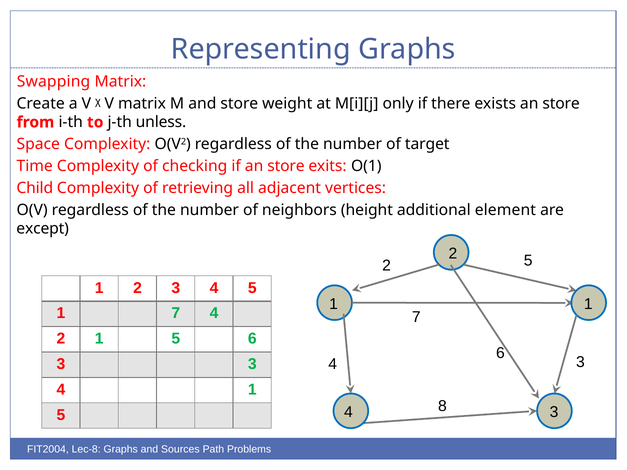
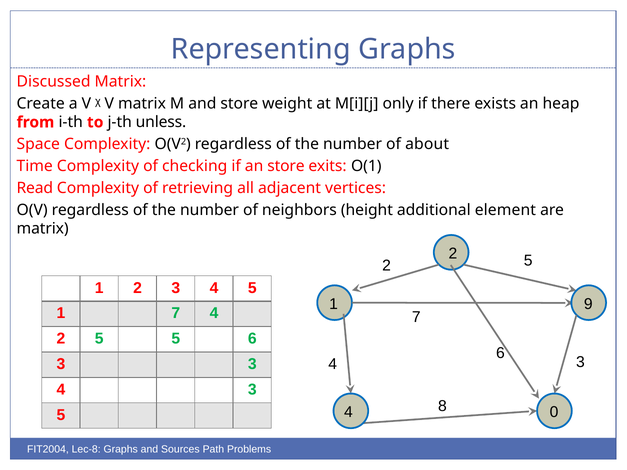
Swapping: Swapping -> Discussed (54, 82)
exists an store: store -> heap (561, 103)
target: target -> about (427, 144)
Child: Child -> Read (35, 188)
except: except -> matrix (43, 229)
1 1: 1 -> 9 (588, 304)
1: 1 -> 5 (99, 339)
4 1: 1 -> 3 (252, 390)
4 3: 3 -> 0 (554, 412)
